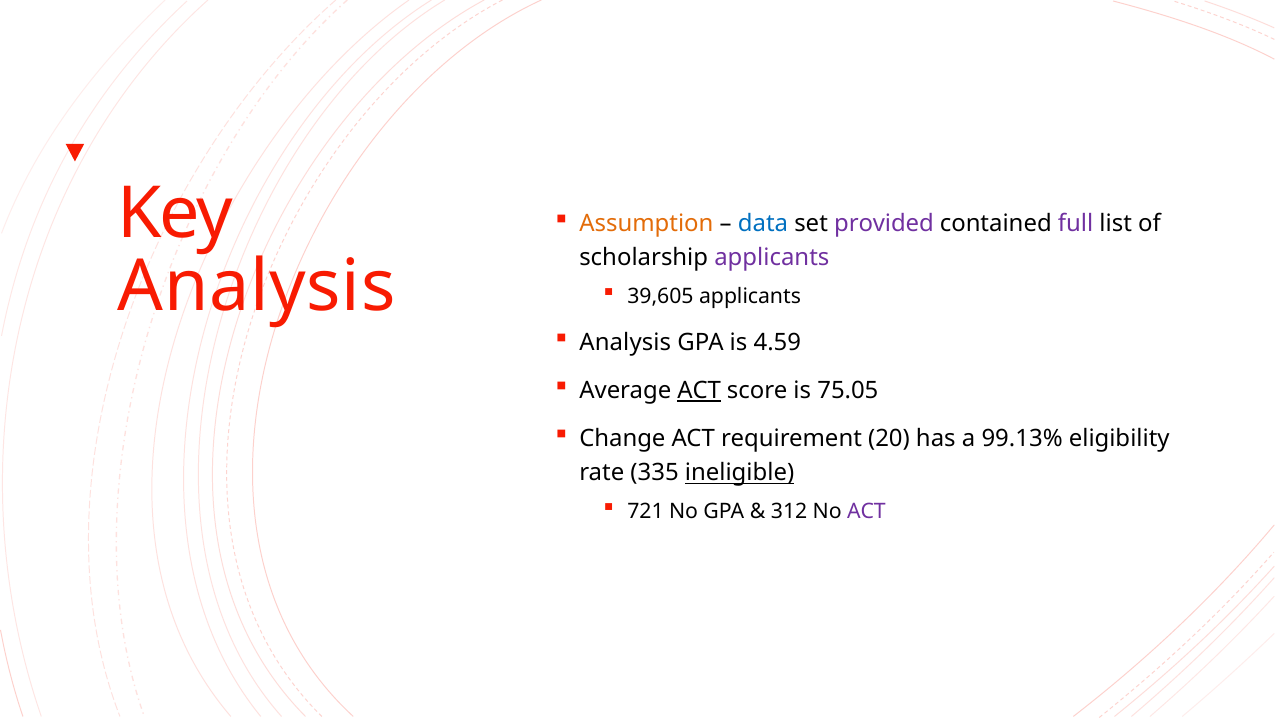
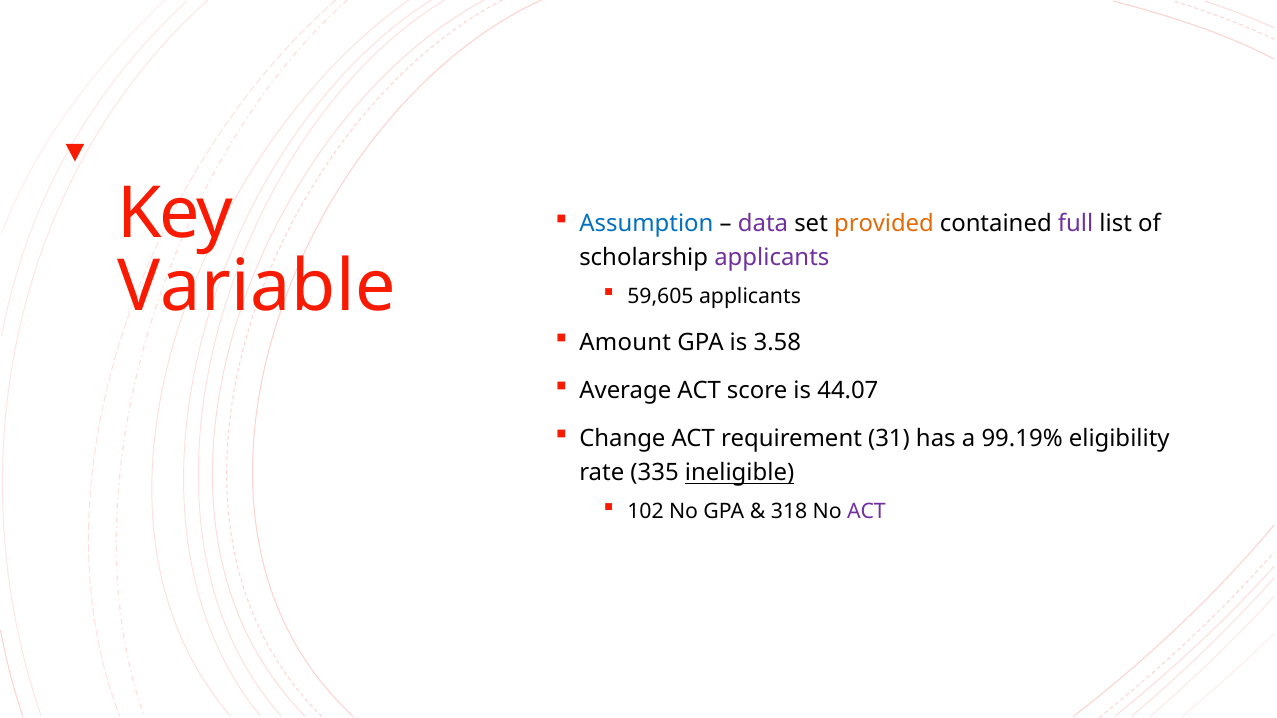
Assumption colour: orange -> blue (646, 224)
data colour: blue -> purple (763, 224)
provided colour: purple -> orange (884, 224)
Analysis: Analysis -> Variable (257, 287)
39,605: 39,605 -> 59,605 (660, 297)
Analysis: Analysis -> Amount (625, 343)
4.59: 4.59 -> 3.58 (777, 343)
ACT underline: present -> none (699, 391)
75.05: 75.05 -> 44.07 (848, 391)
20: 20 -> 31 (889, 439)
99.13%: 99.13% -> 99.19% (1022, 439)
721: 721 -> 102 (645, 512)
312: 312 -> 318 (789, 512)
